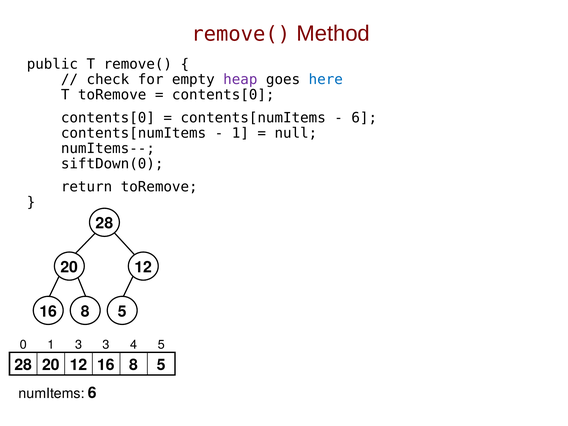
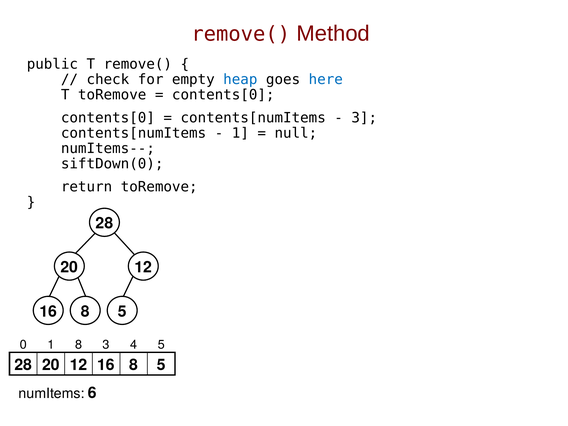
heap colour: purple -> blue (240, 79)
6: 6 -> 3 (364, 118)
1 3: 3 -> 8 (79, 345)
